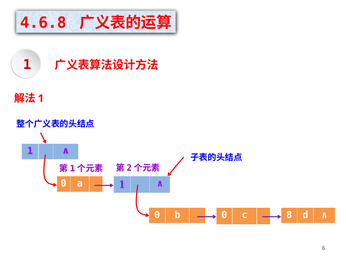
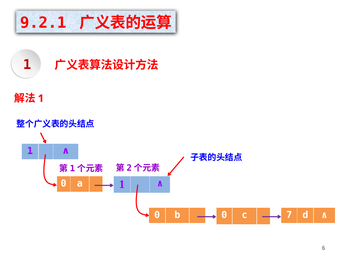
4.6.8: 4.6.8 -> 9.2.1 (43, 23)
8: 8 -> 7 (289, 215)
